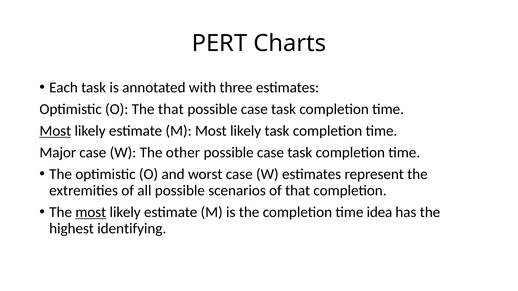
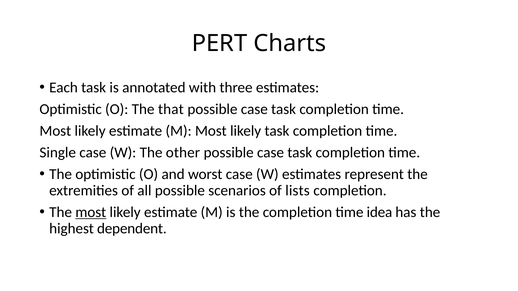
Most underline: present -> none (55, 131)
Major: Major -> Single (58, 153)
of that: that -> lists (298, 191)
identifying: identifying -> dependent (132, 229)
